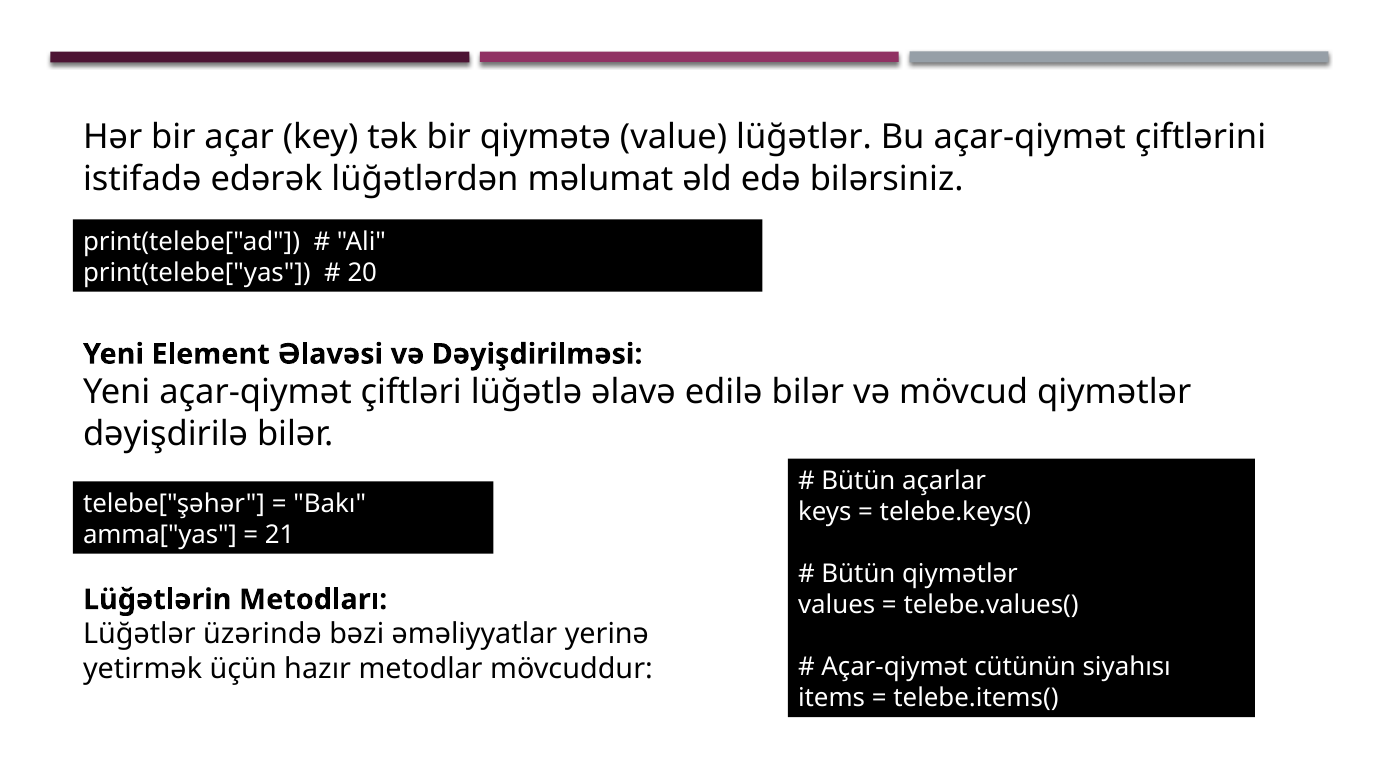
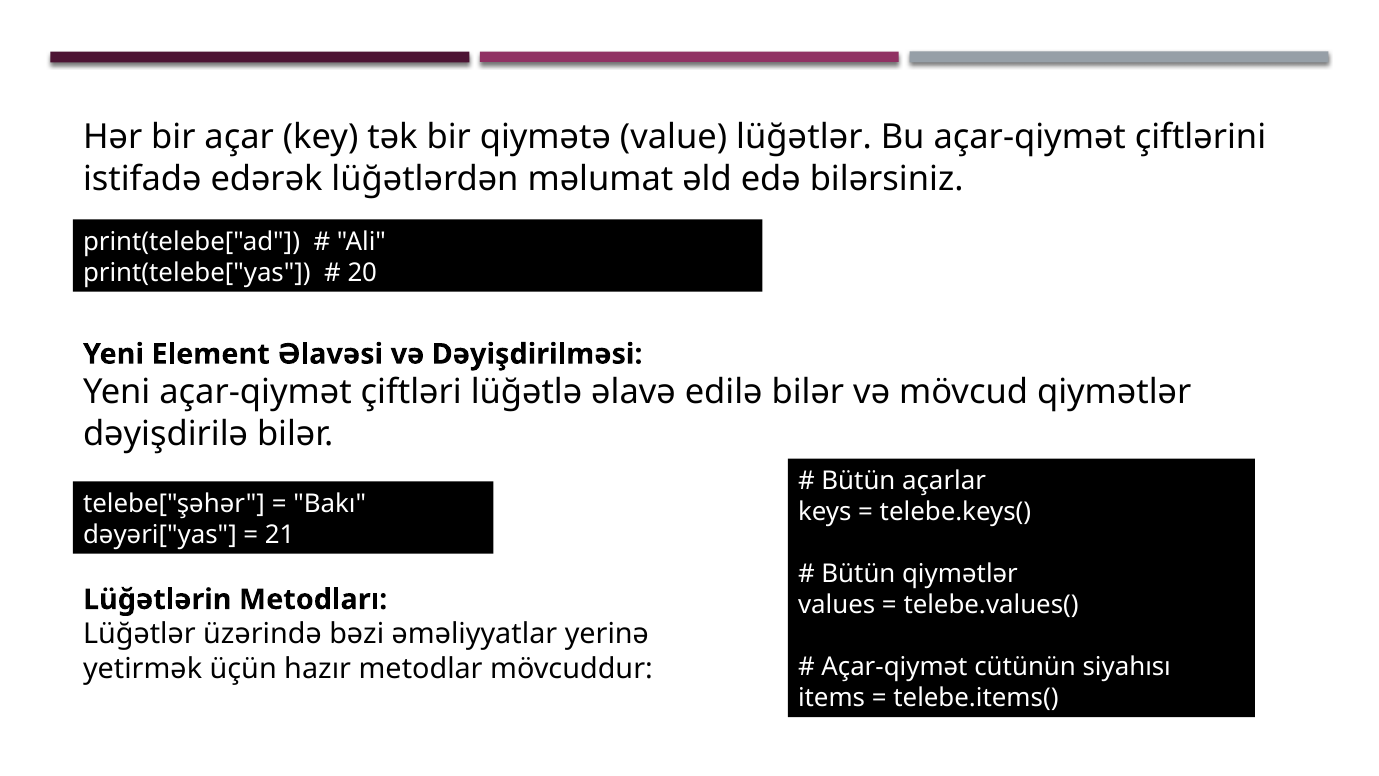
amma["yas: amma["yas -> dəyəri["yas (160, 535)
